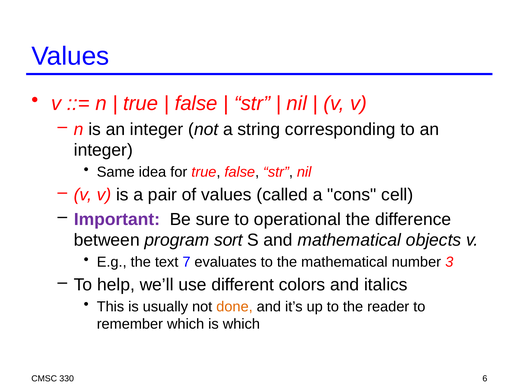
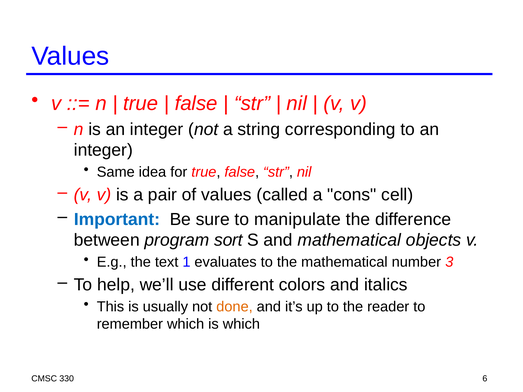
Important colour: purple -> blue (117, 219)
operational: operational -> manipulate (297, 219)
7: 7 -> 1 (186, 262)
